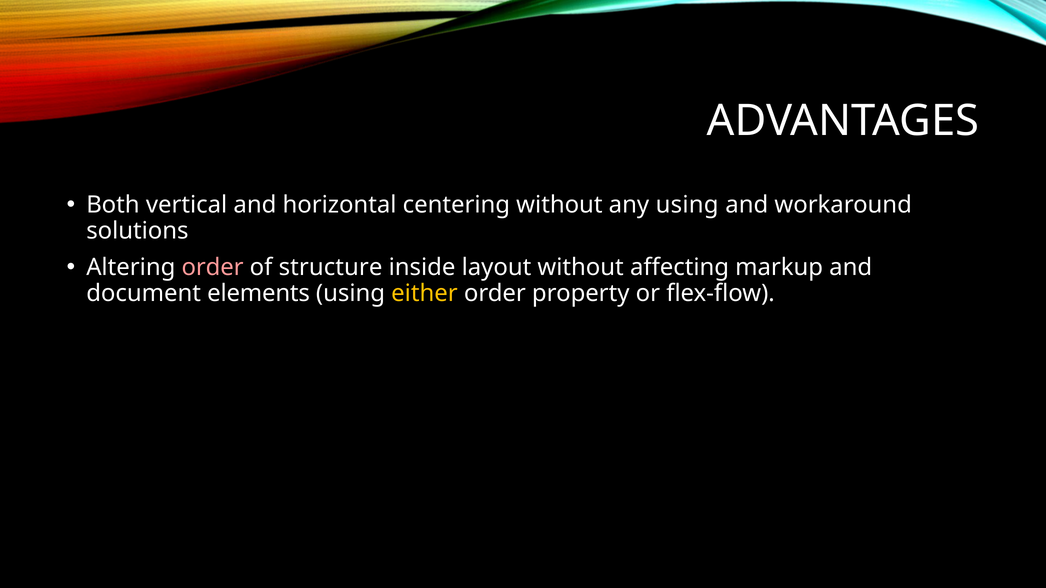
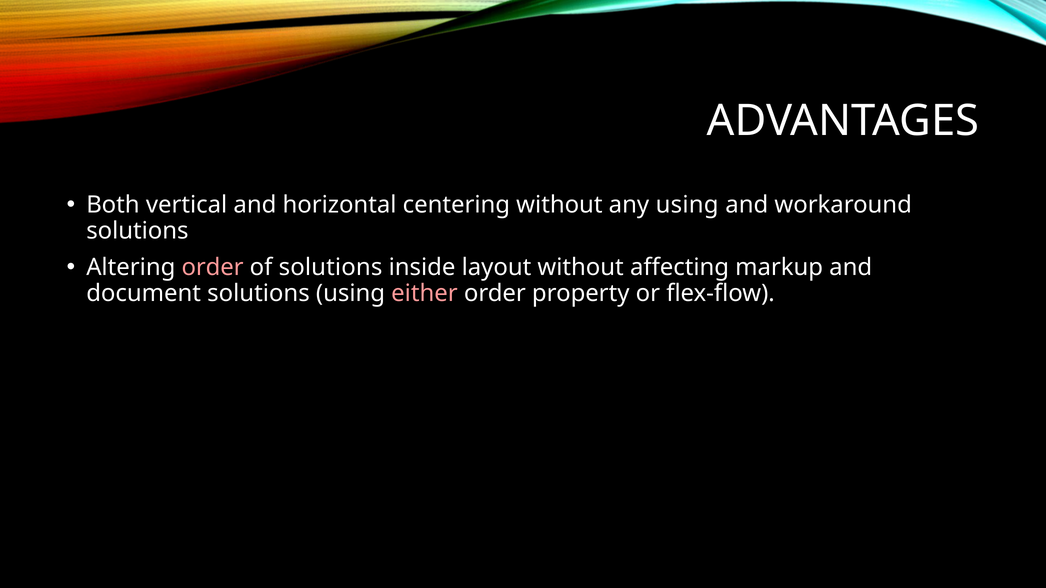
of structure: structure -> solutions (330, 268)
document elements: elements -> solutions (258, 294)
either colour: yellow -> pink (424, 294)
